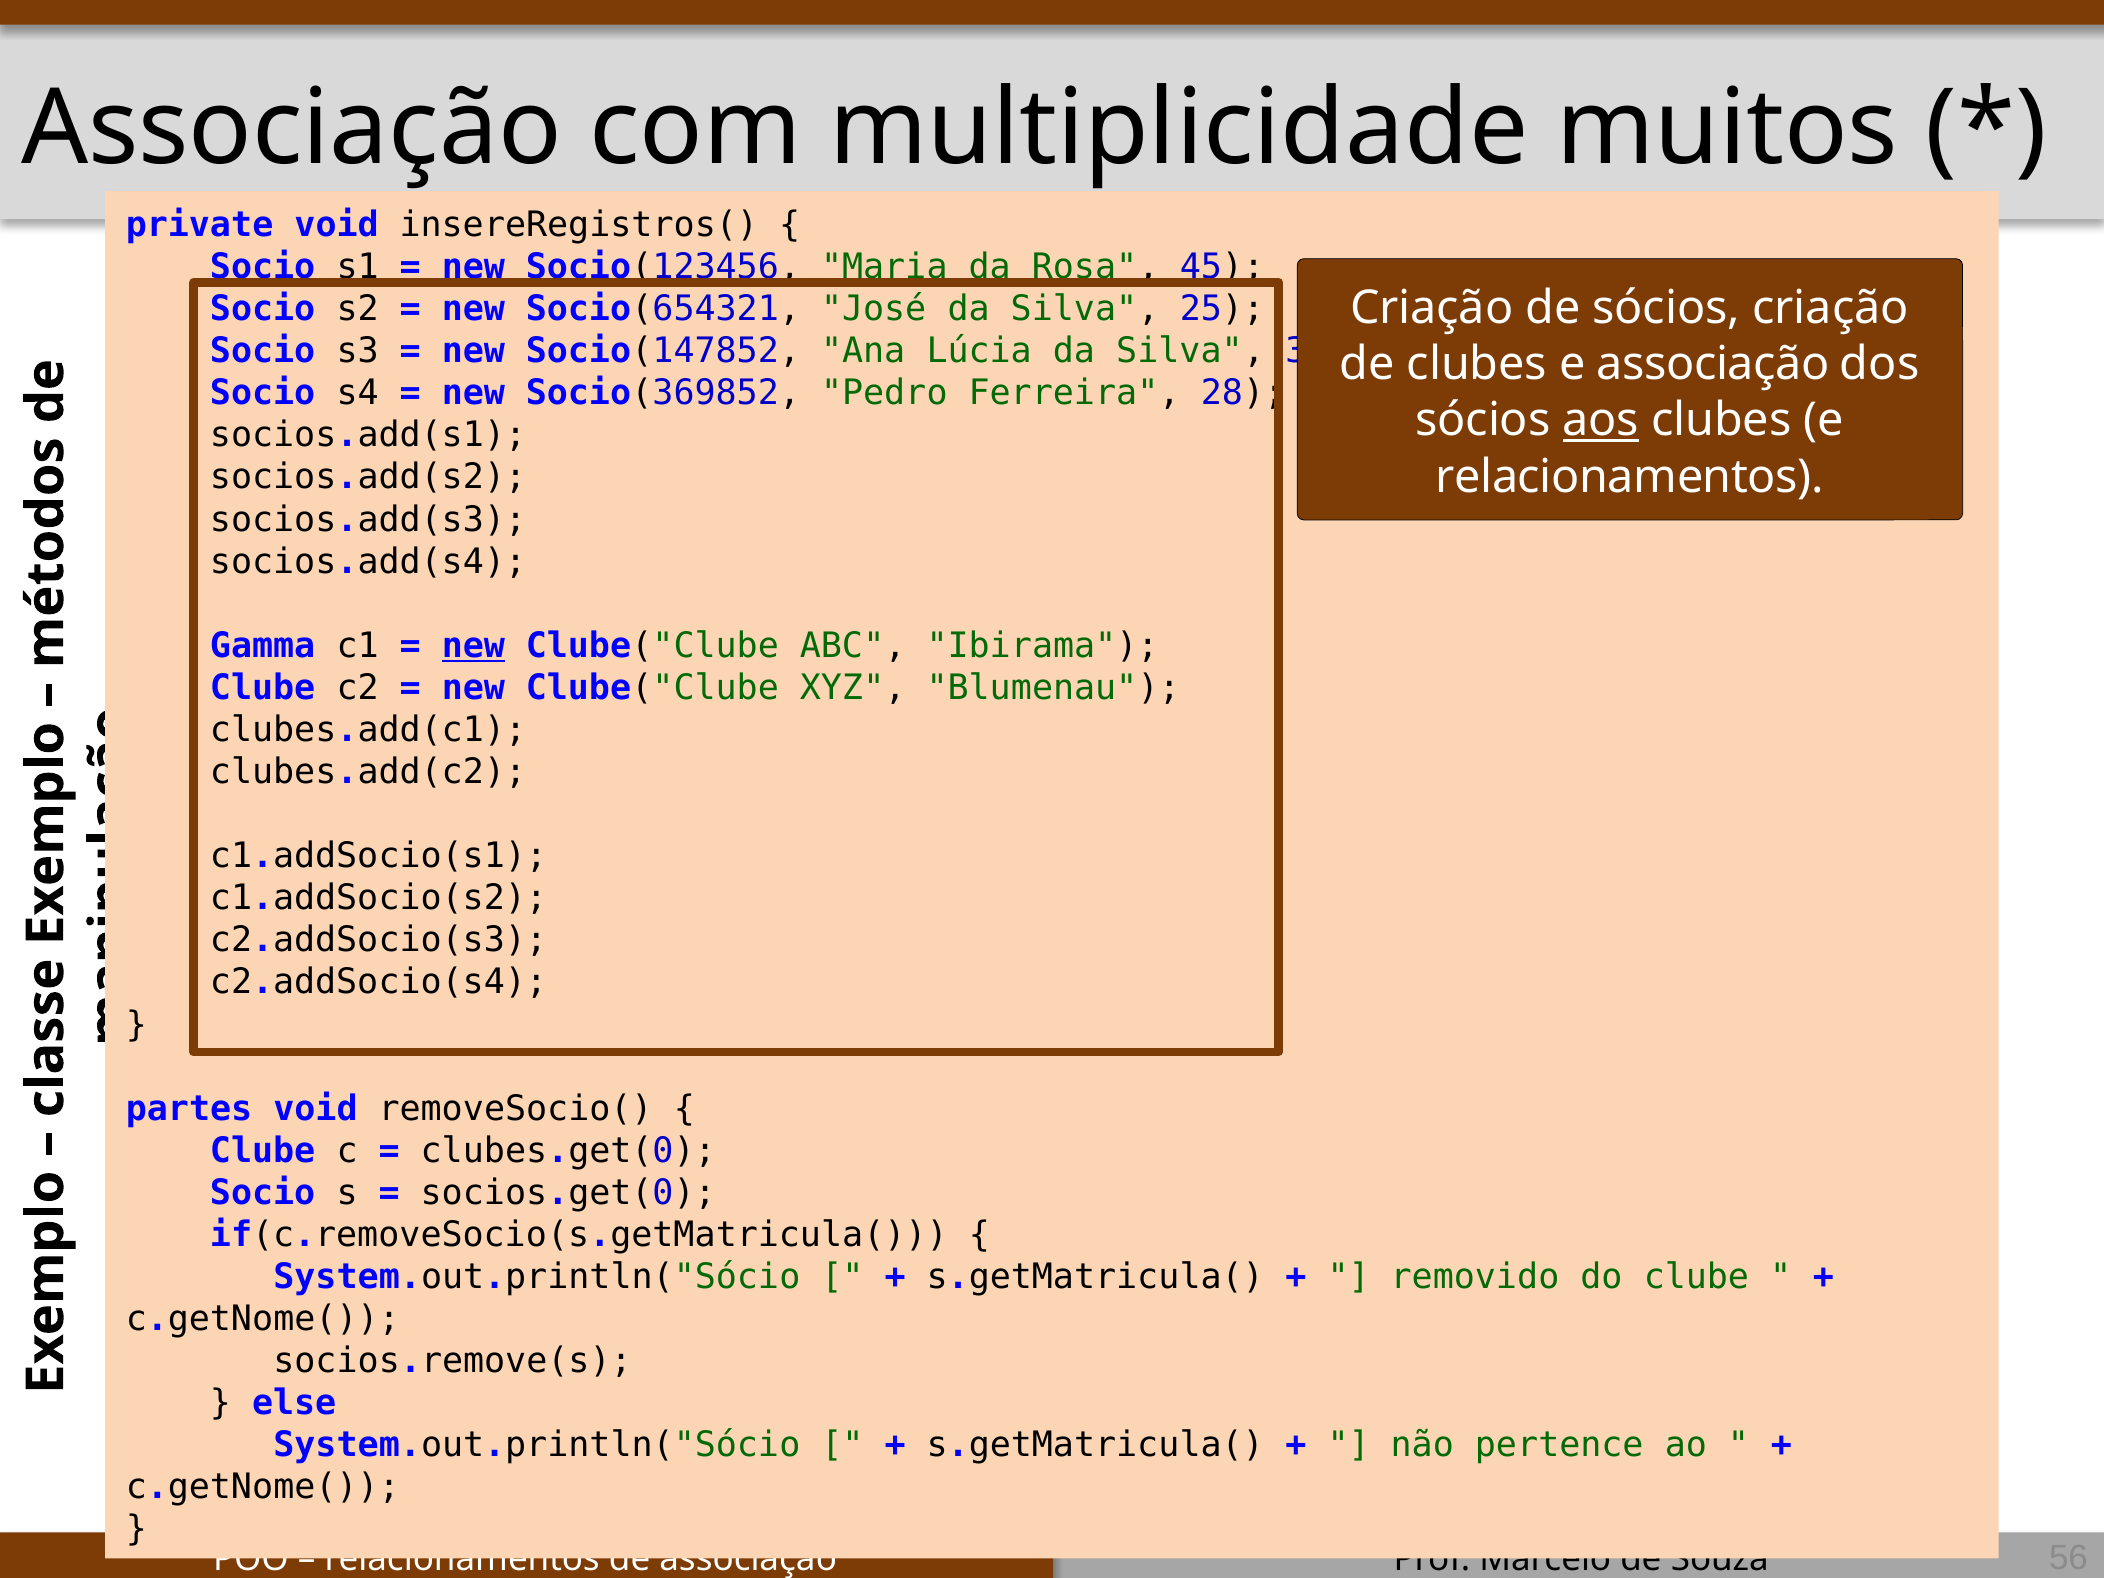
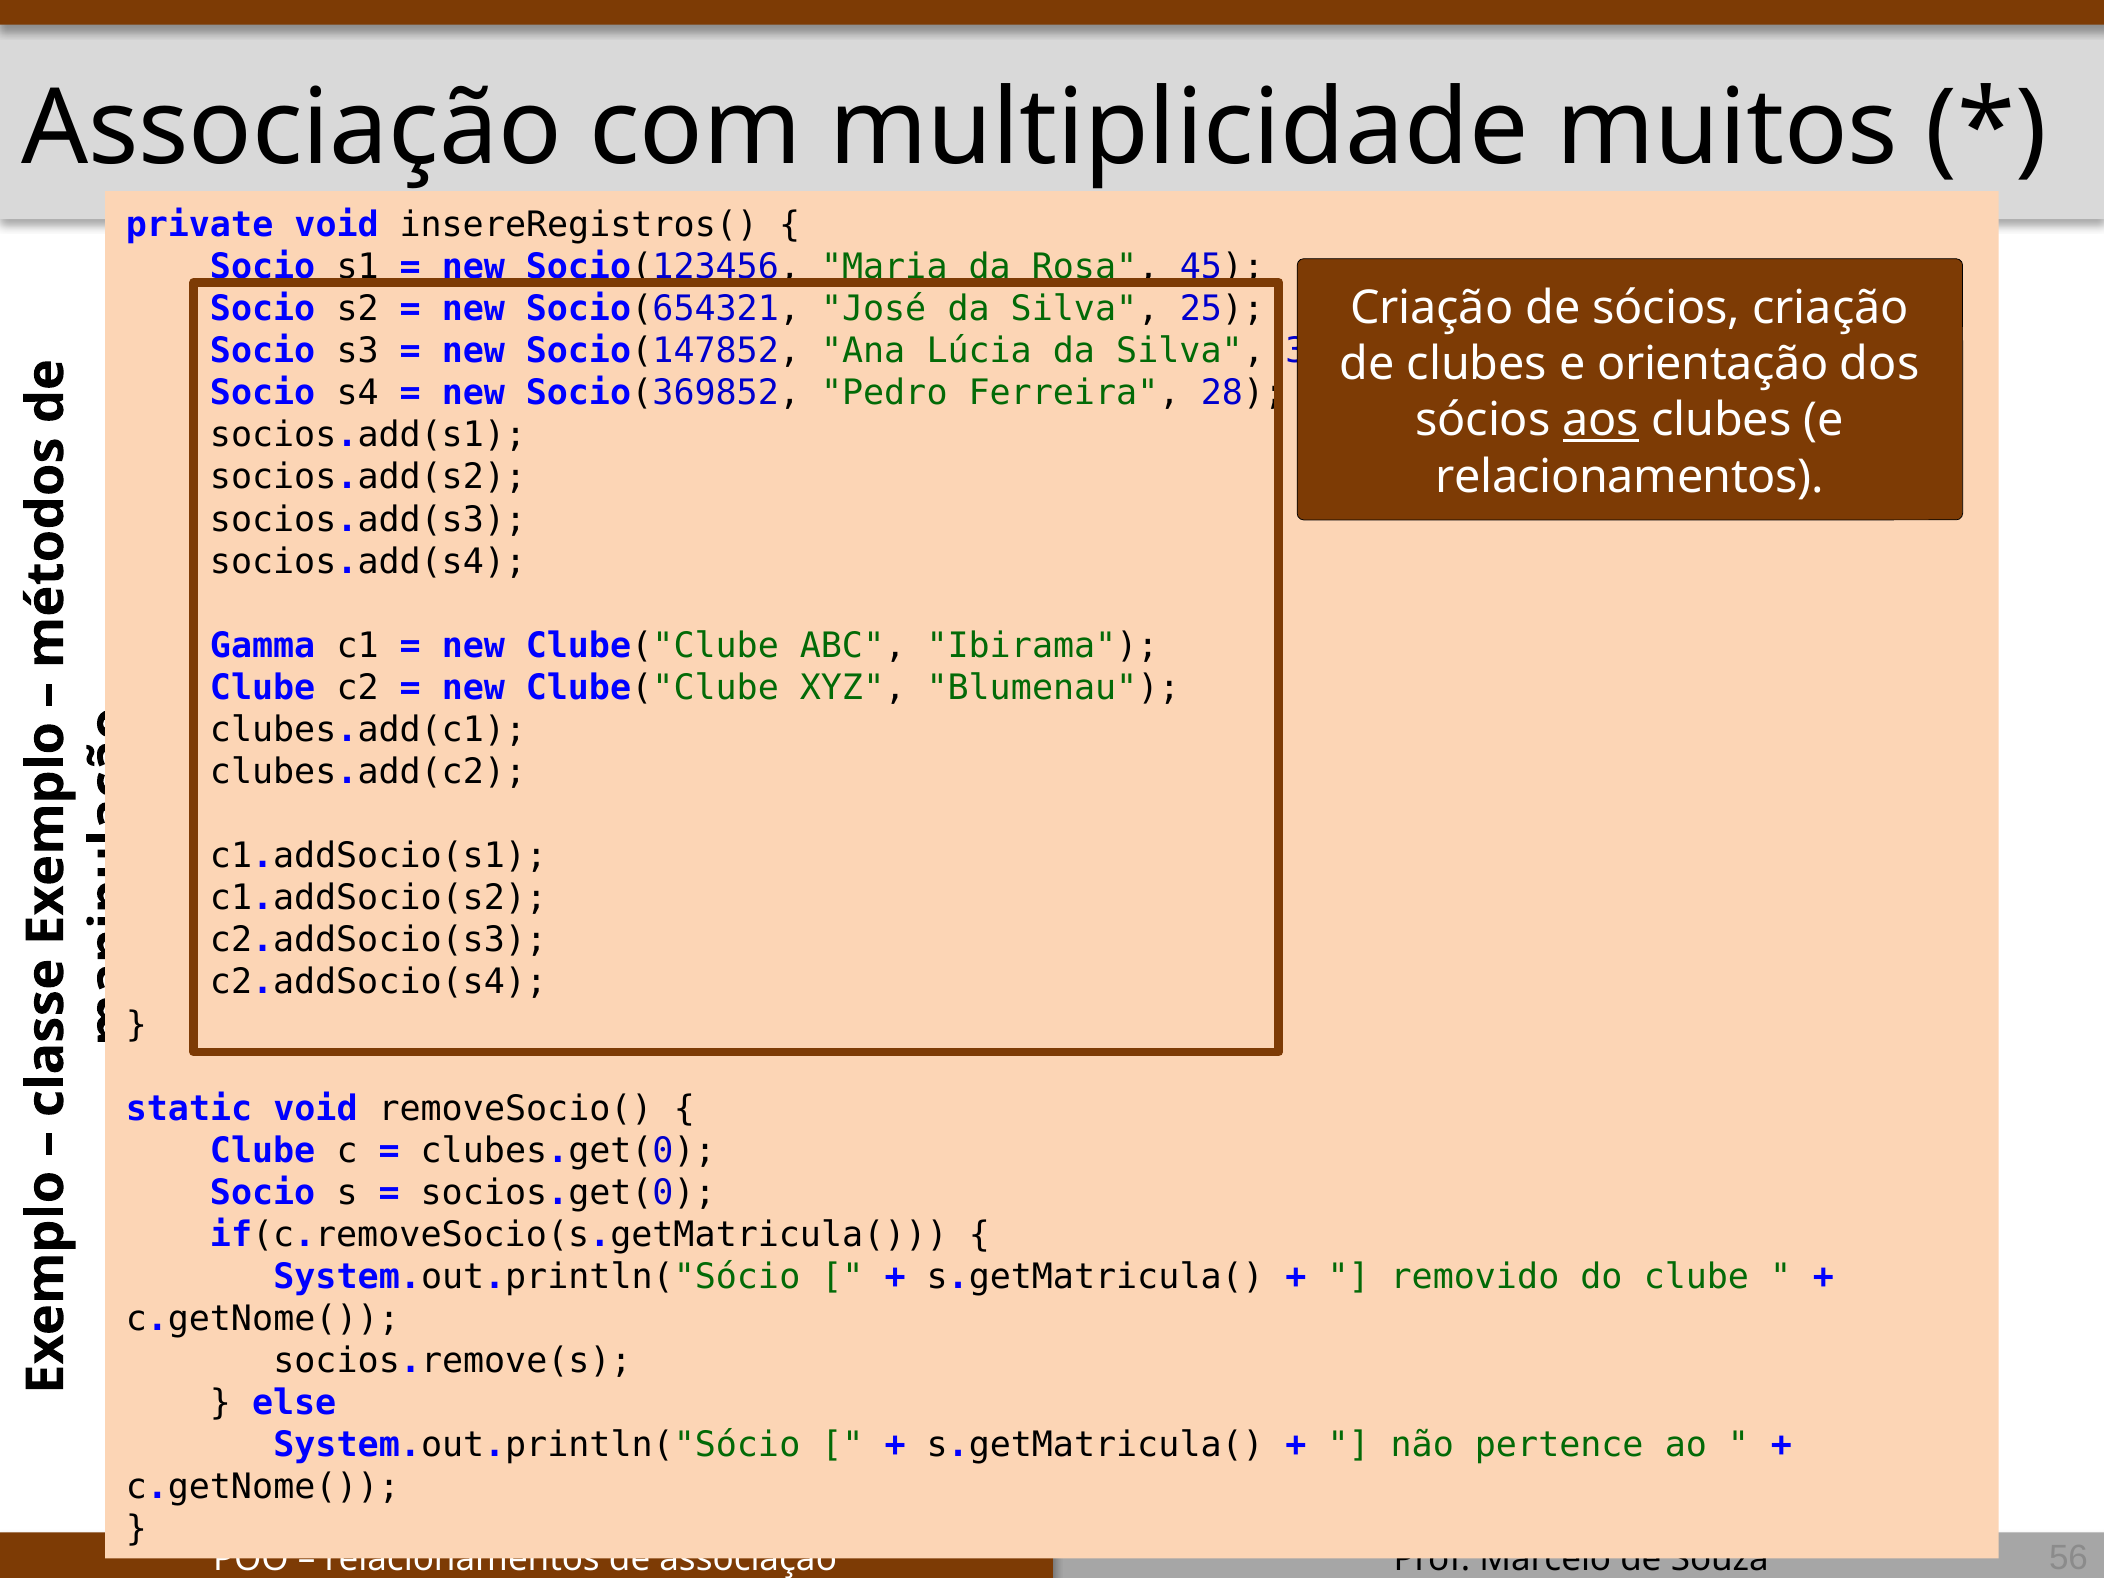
e associação: associação -> orientação (1713, 364)
new underline: present -> none (473, 646)
partes: partes -> static (189, 1109)
